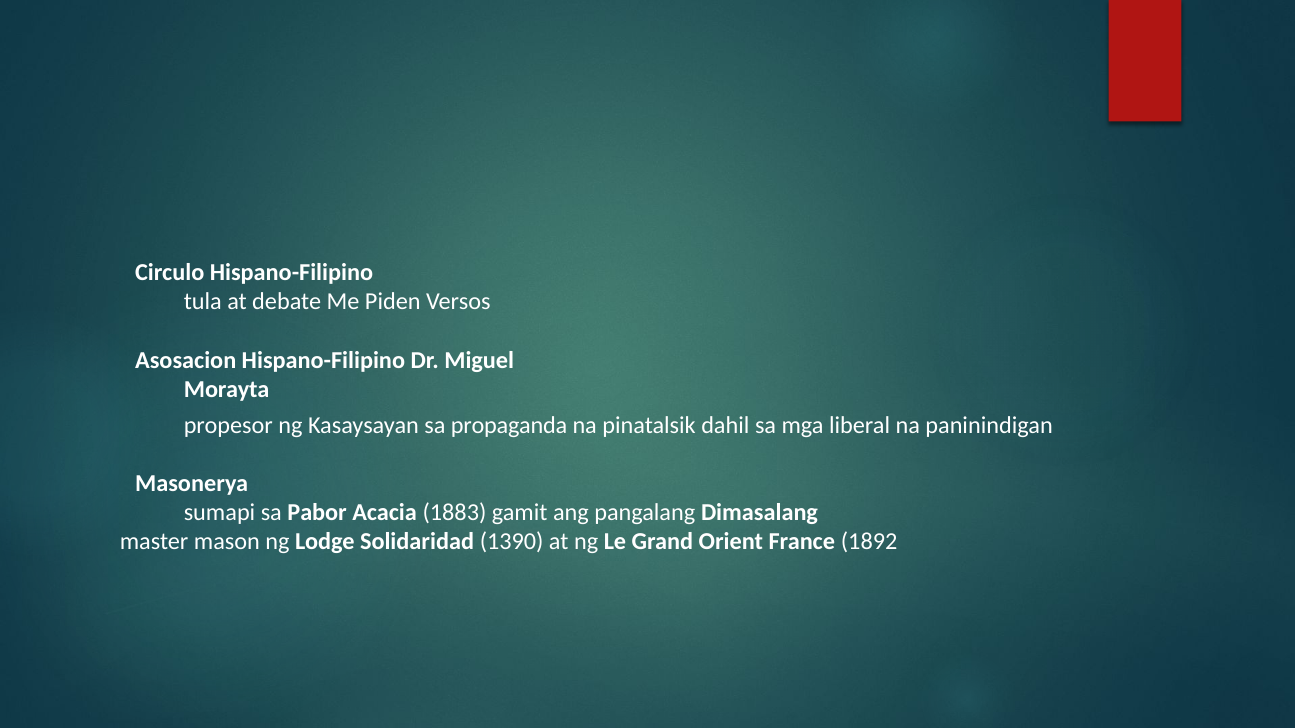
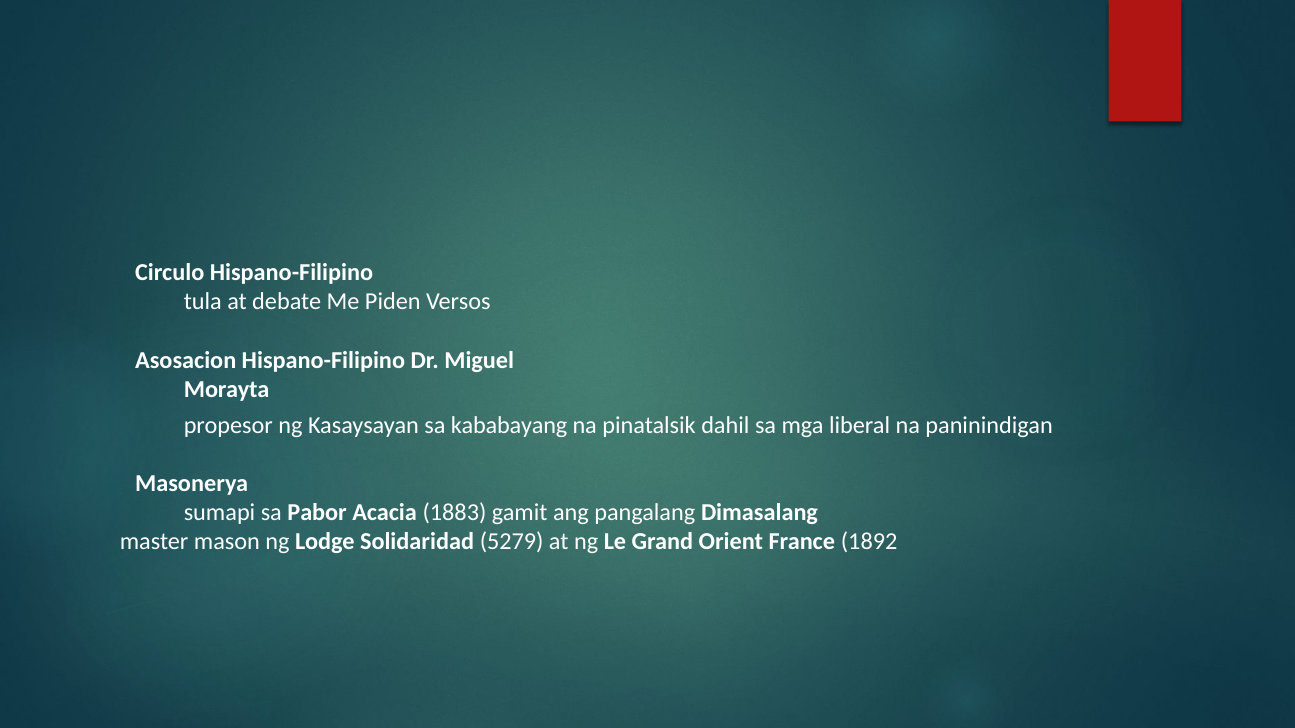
propaganda: propaganda -> kababayang (509, 425)
1390: 1390 -> 5279 (512, 542)
